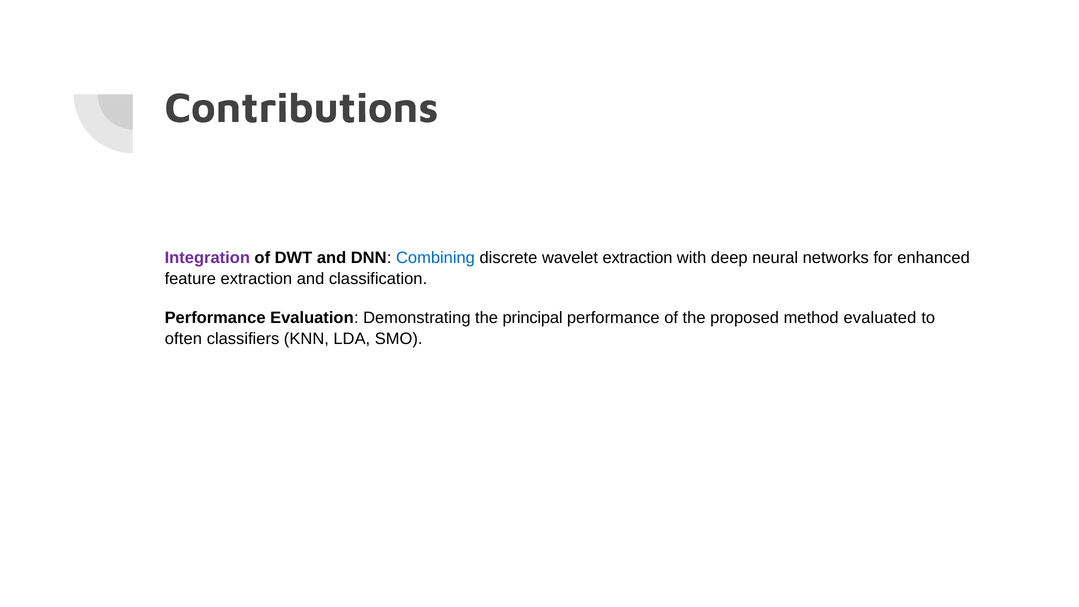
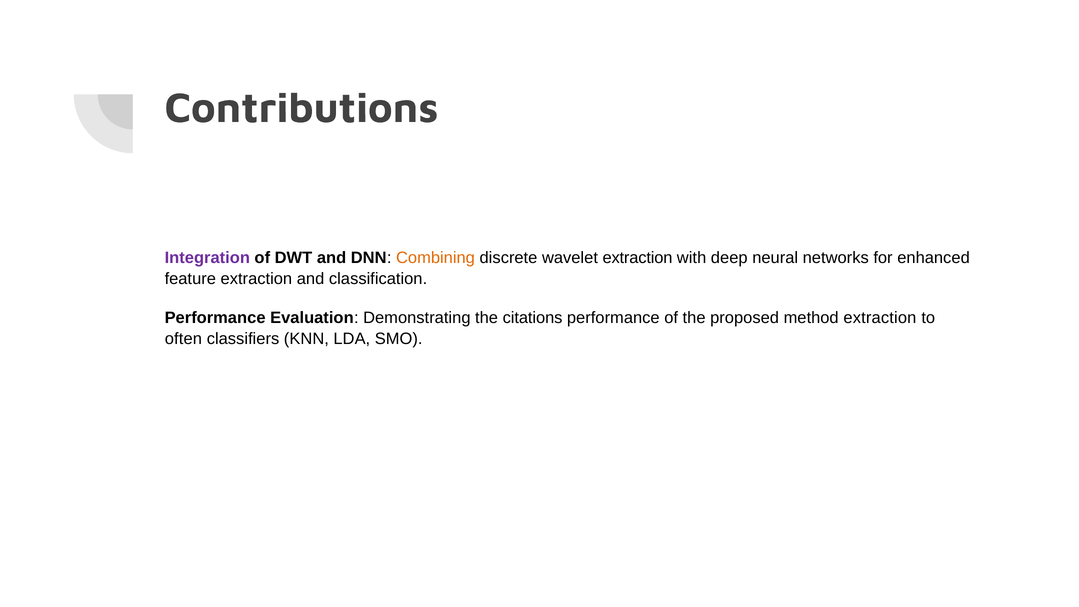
Combining colour: blue -> orange (435, 258)
principal: principal -> citations (533, 318)
method evaluated: evaluated -> extraction (880, 318)
